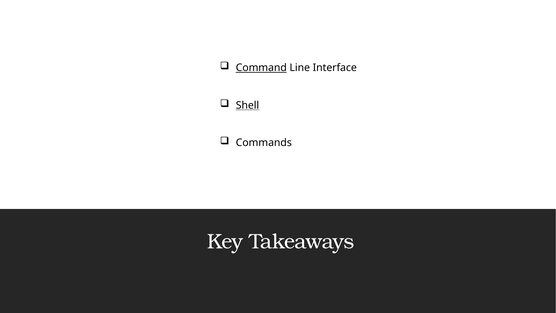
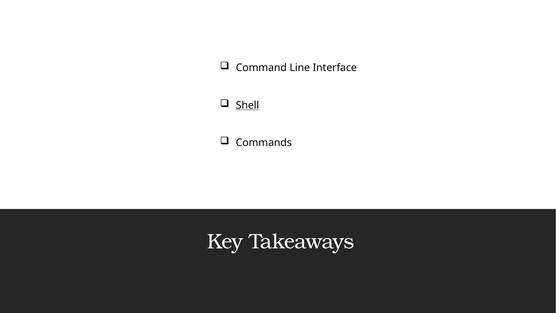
Command underline: present -> none (261, 68)
